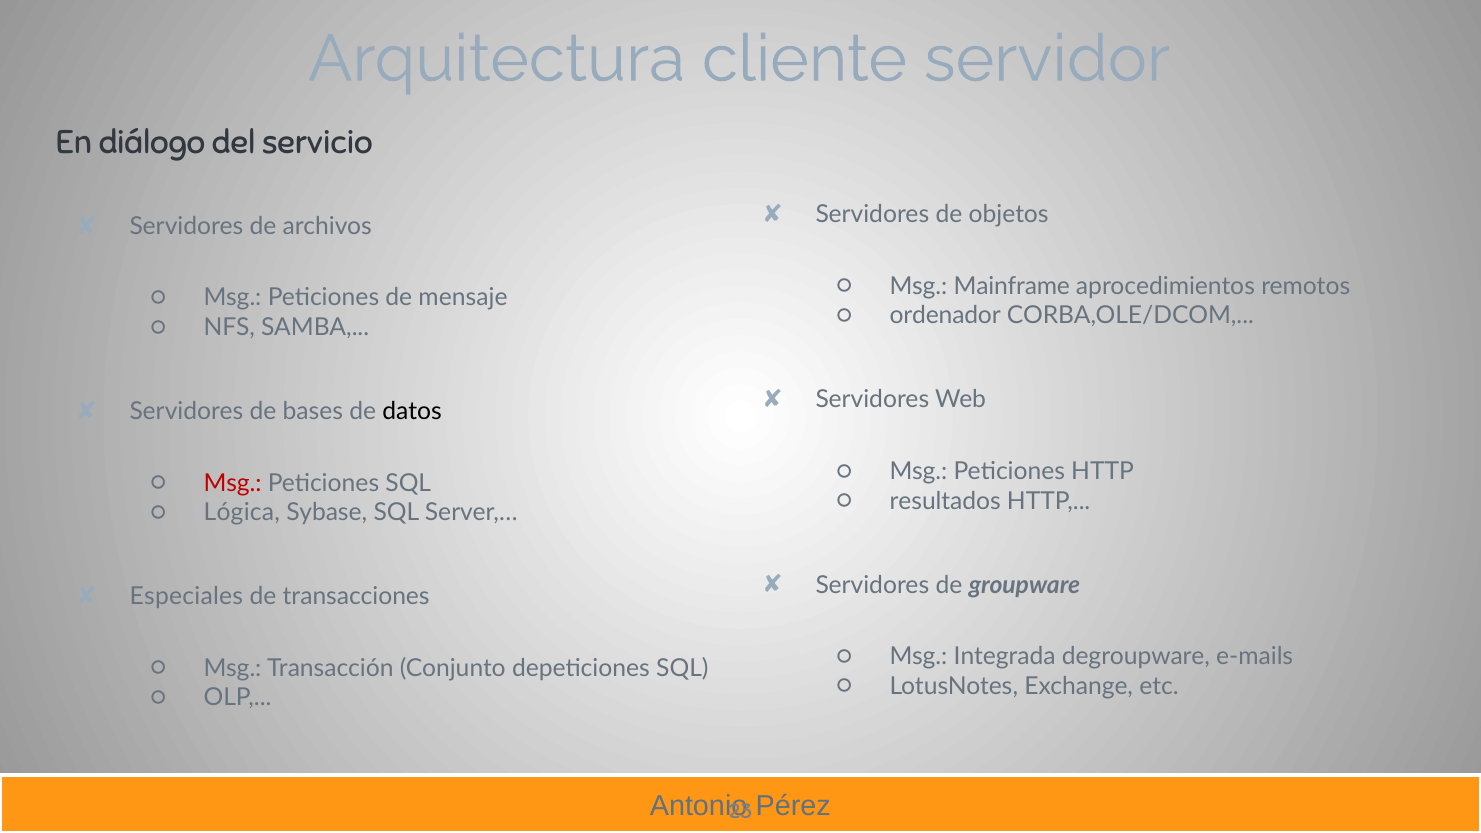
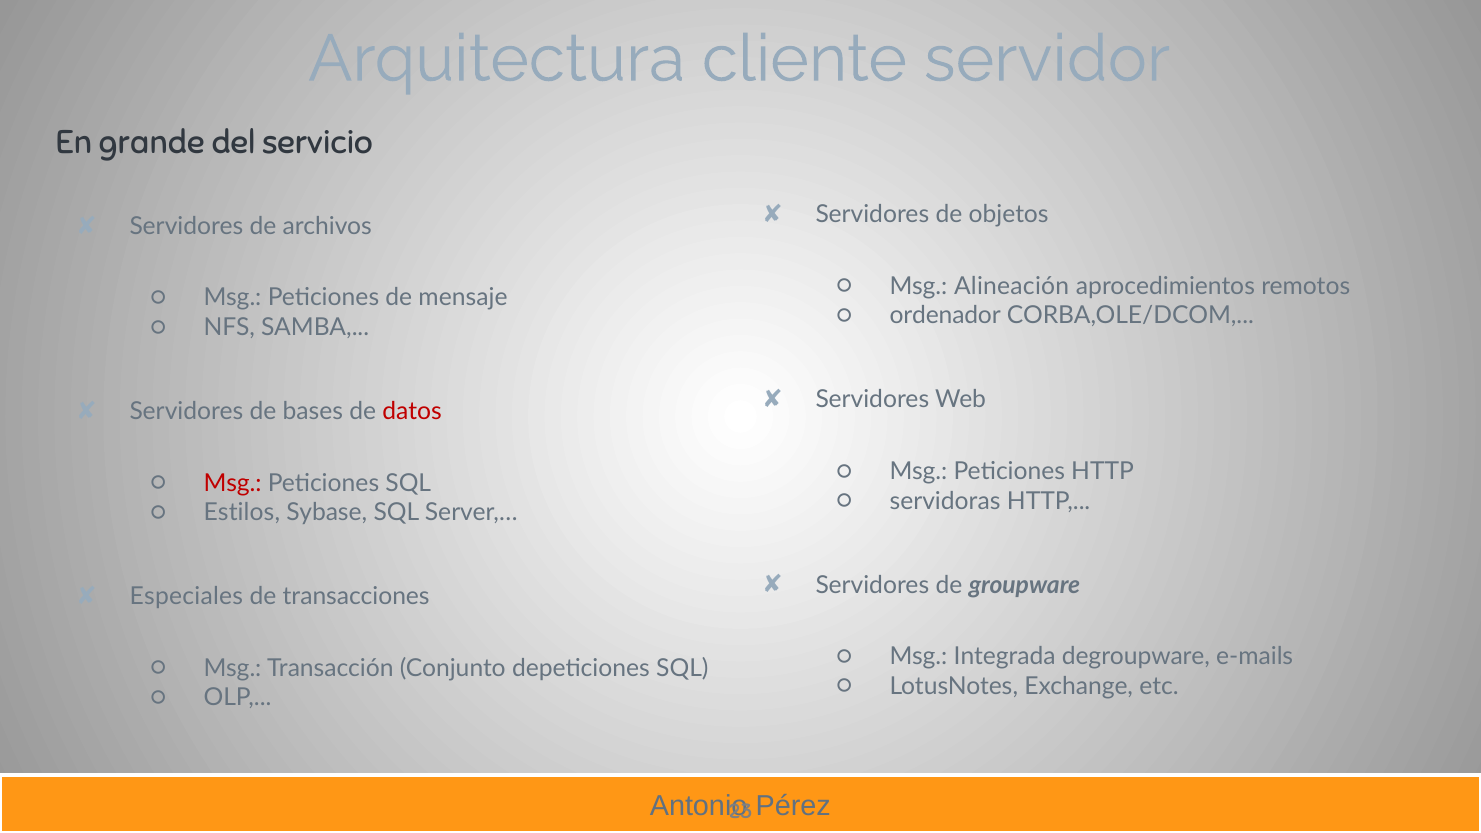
diálogo: diálogo -> grande (152, 143)
Mainframe: Mainframe -> Alineación (1012, 286)
datos colour: black -> red (412, 411)
resultados: resultados -> servidoras (945, 501)
Lógica: Lógica -> Estilos (242, 513)
